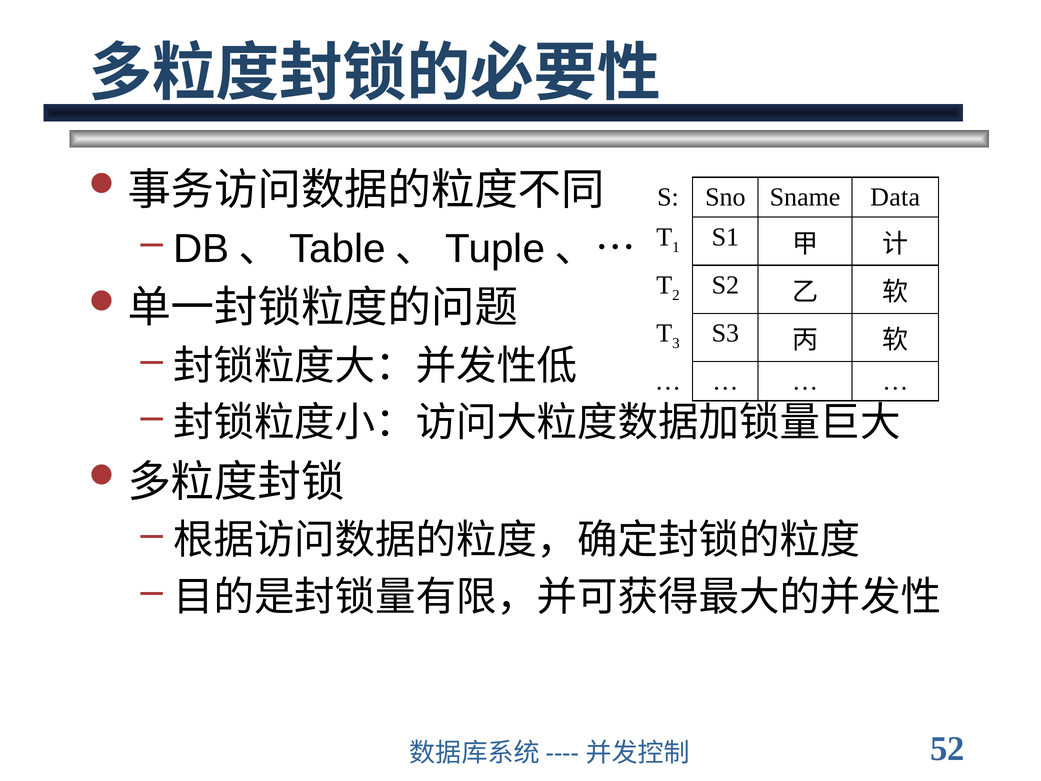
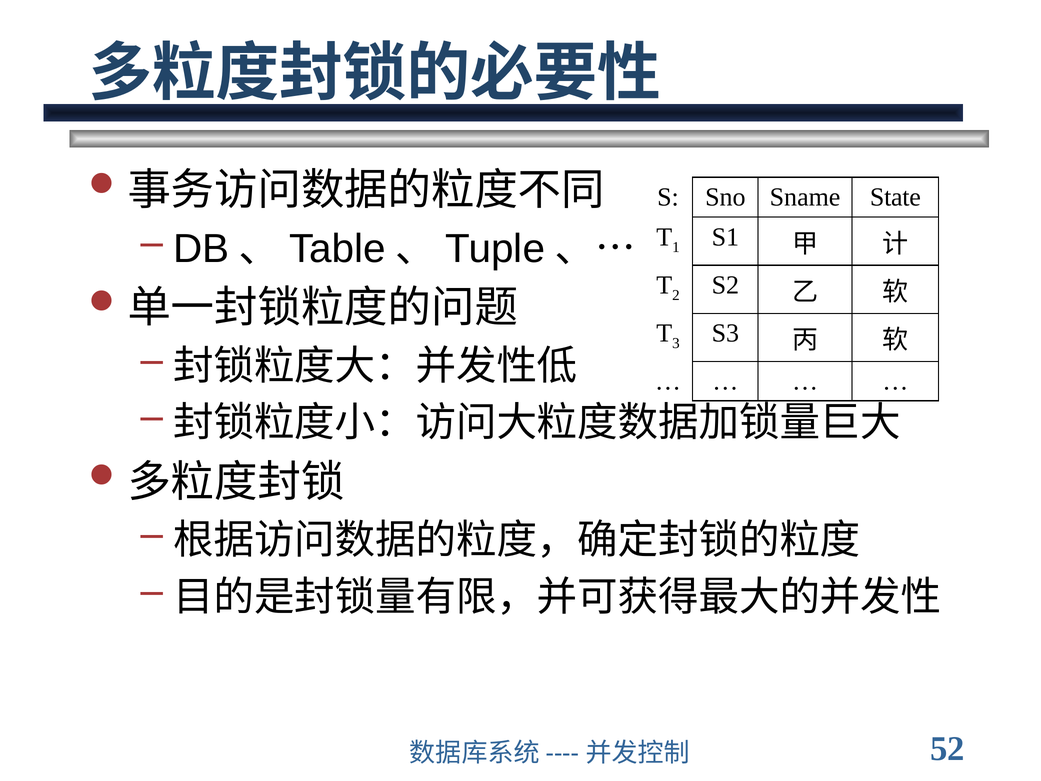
Data: Data -> State (895, 197)
